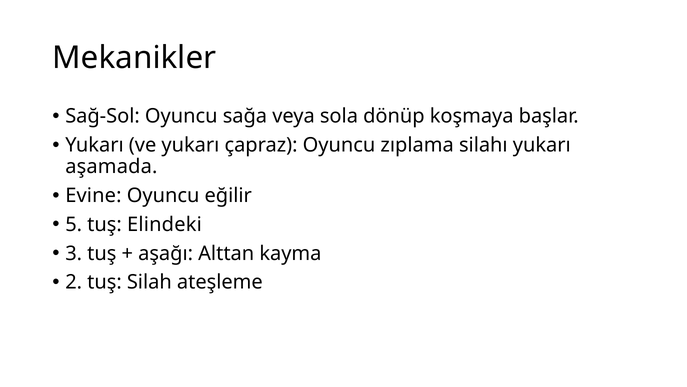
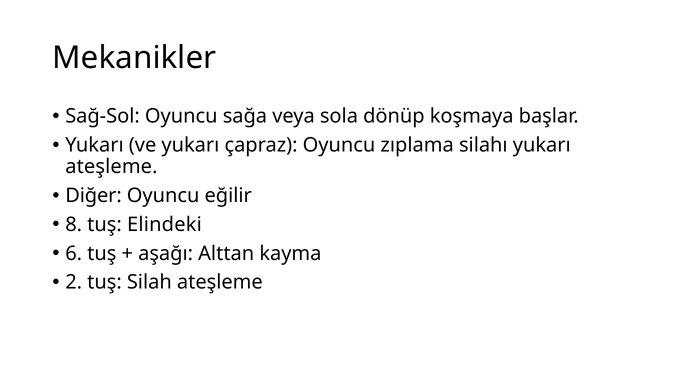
aşamada: aşamada -> ateşleme (111, 167)
Evine: Evine -> Diğer (94, 195)
5: 5 -> 8 (74, 224)
3: 3 -> 6 (74, 253)
